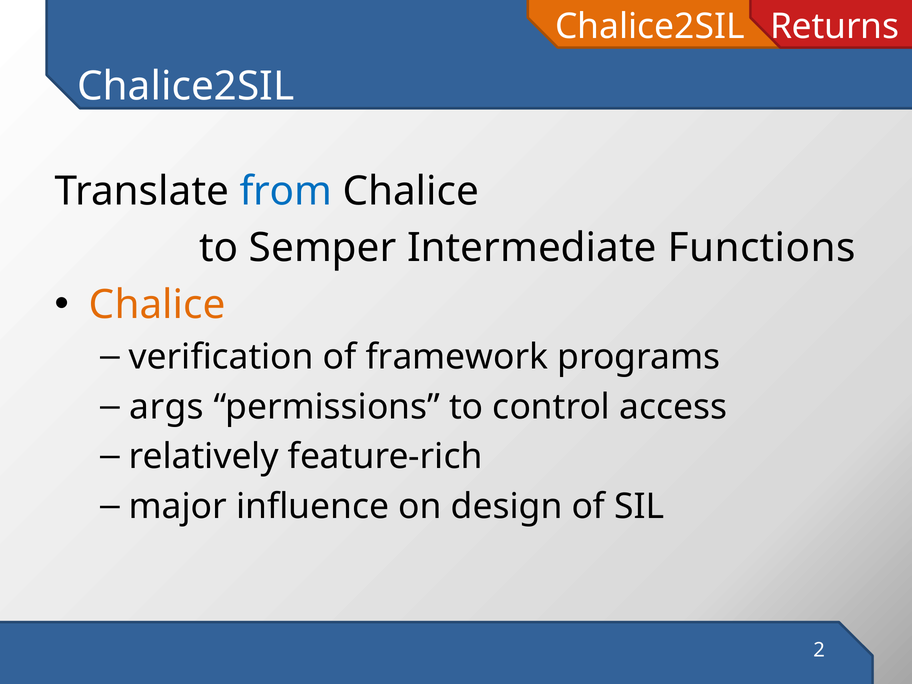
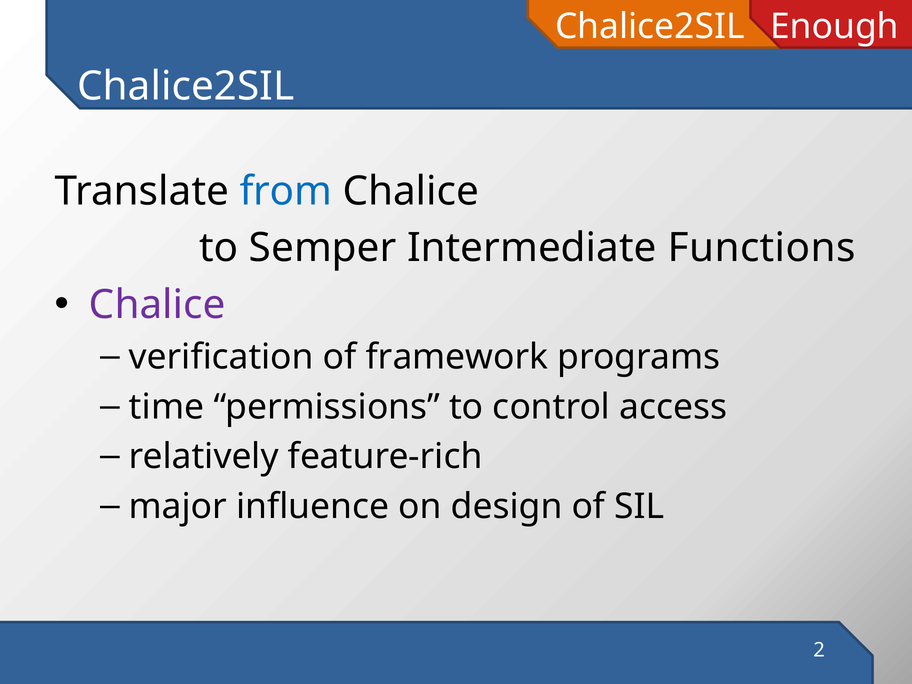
Returns: Returns -> Enough (835, 27)
Chalice colour: orange -> purple (157, 305)
args: args -> time (167, 407)
